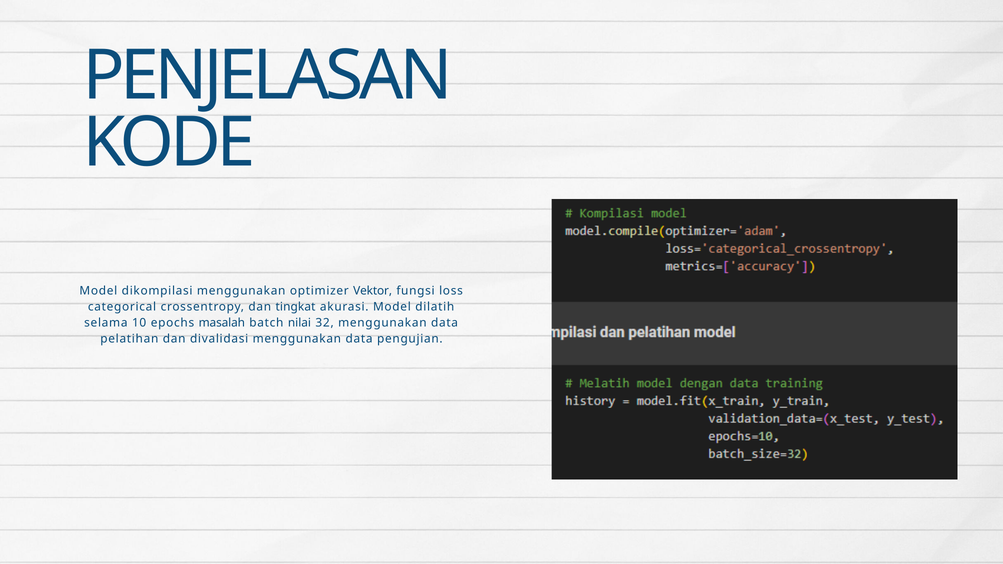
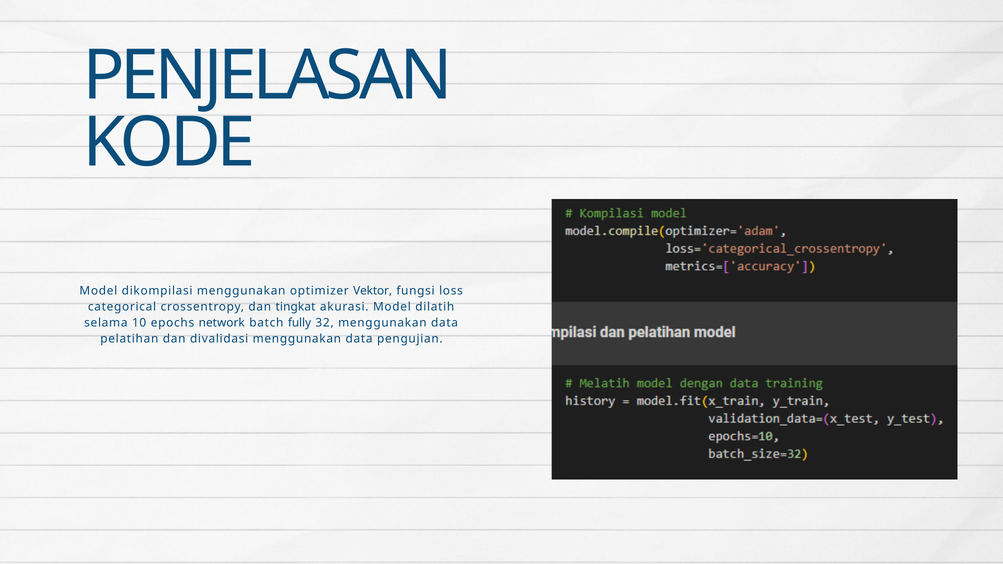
masalah: masalah -> network (222, 323)
nilai: nilai -> fully (299, 323)
